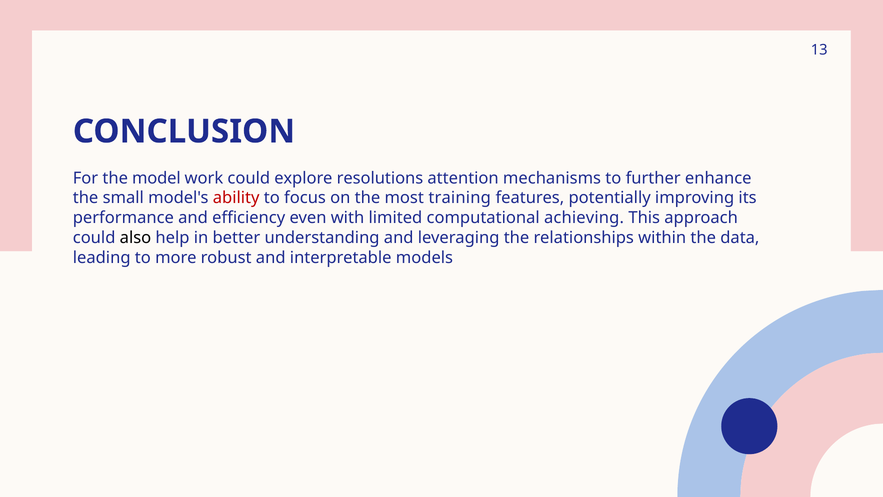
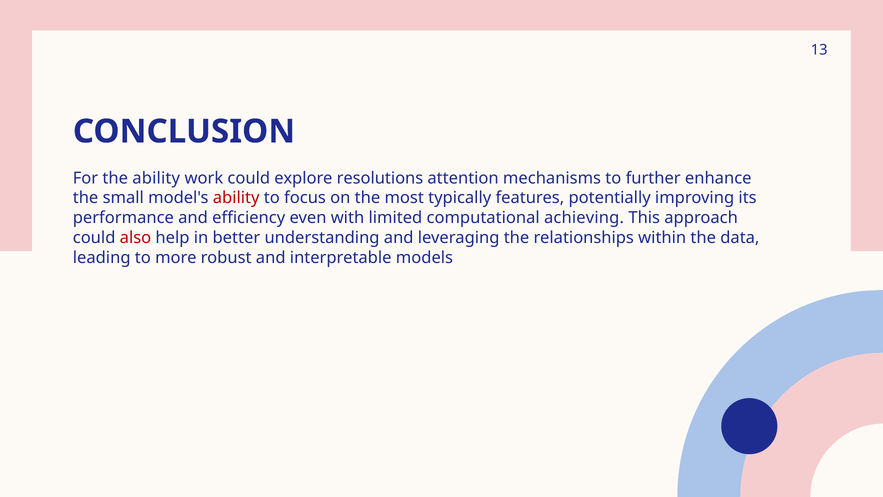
the model: model -> ability (156, 178)
training: training -> typically (460, 198)
also colour: black -> red (135, 238)
